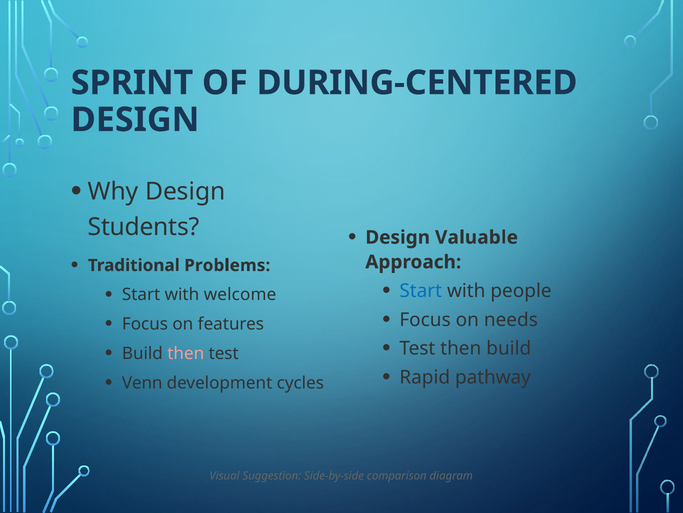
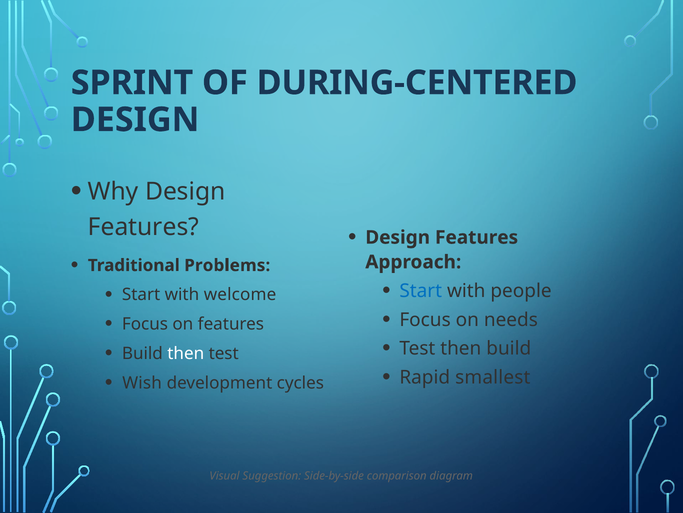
Students: Students -> Features (143, 227)
Valuable: Valuable -> Features (477, 237)
then colour: pink -> white (186, 353)
pathway: pathway -> smallest (493, 377)
Venn: Venn -> Wish (142, 382)
